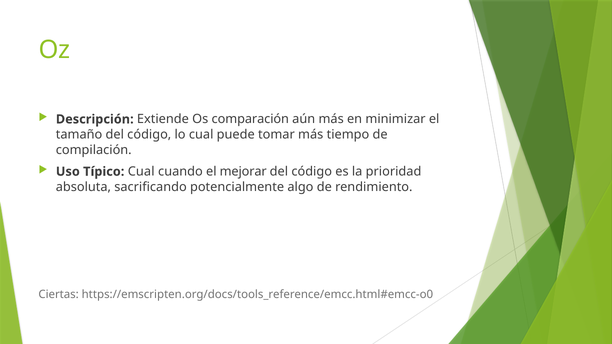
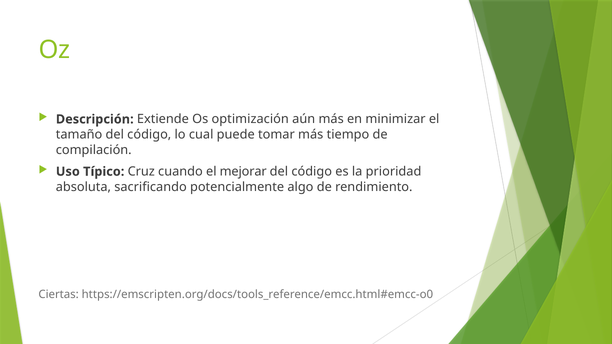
comparación: comparación -> optimización (250, 119)
Típico Cual: Cual -> Cruz (141, 172)
